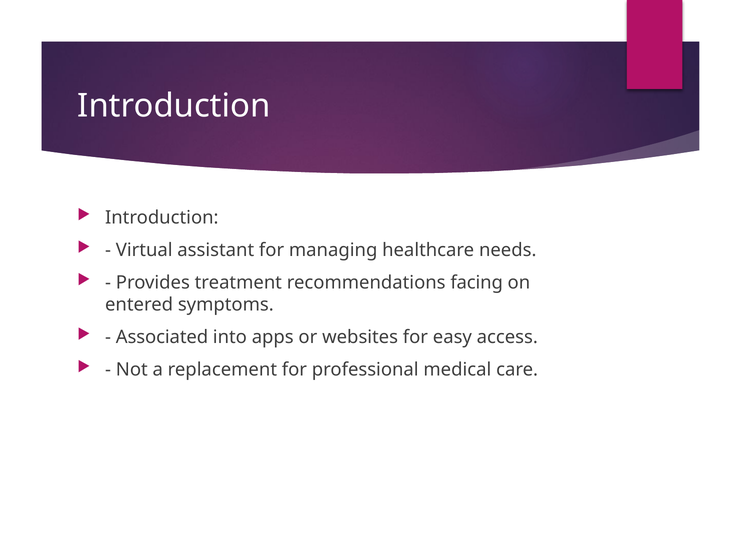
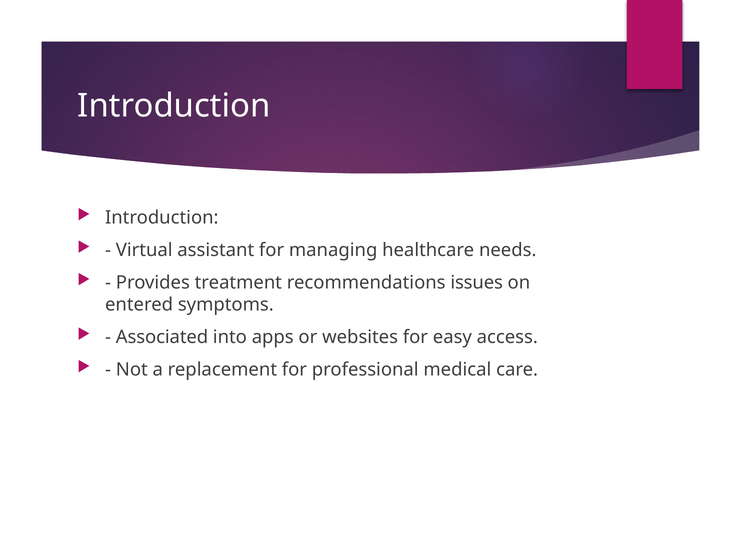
facing: facing -> issues (477, 282)
